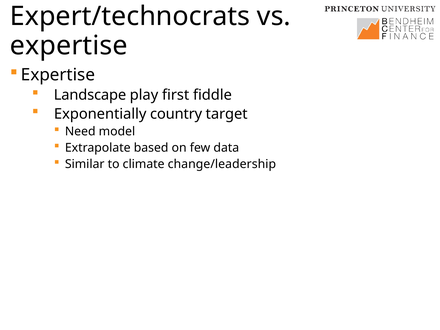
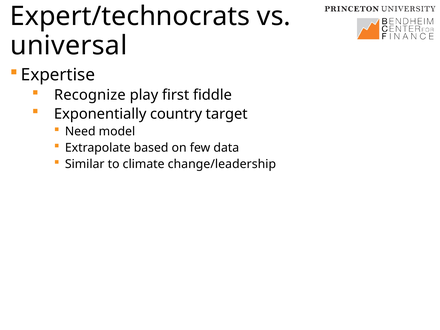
expertise: expertise -> universal (69, 45)
Landscape: Landscape -> Recognize (90, 95)
